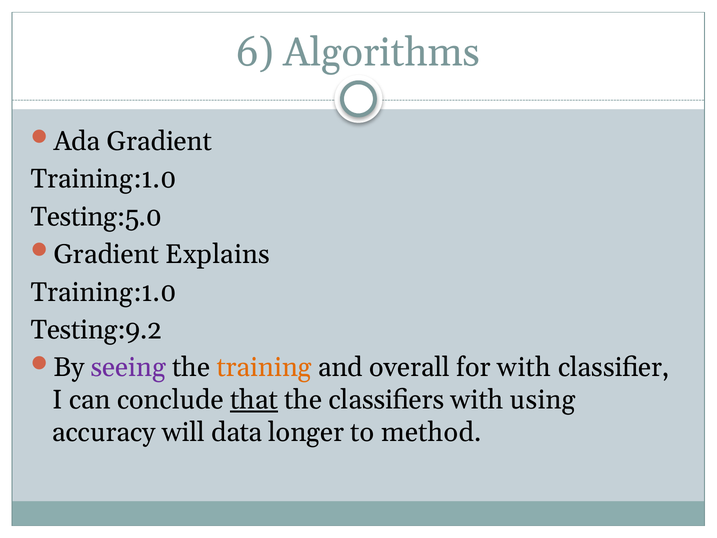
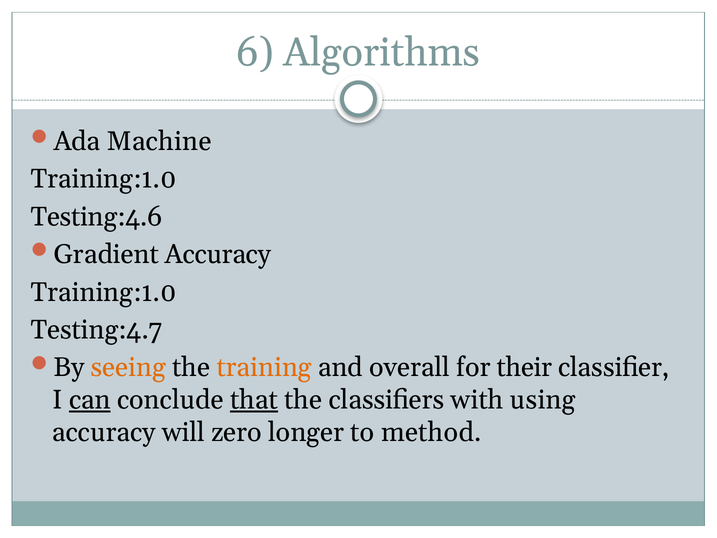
Ada Gradient: Gradient -> Machine (159, 141)
Testing:5.0: Testing:5.0 -> Testing:4.6 (97, 217)
Gradient Explains: Explains -> Accuracy (218, 254)
Testing:9.2: Testing:9.2 -> Testing:4.7 (96, 330)
seeing colour: purple -> orange (128, 367)
for with: with -> their (524, 367)
can underline: none -> present (90, 400)
data: data -> zero (237, 432)
